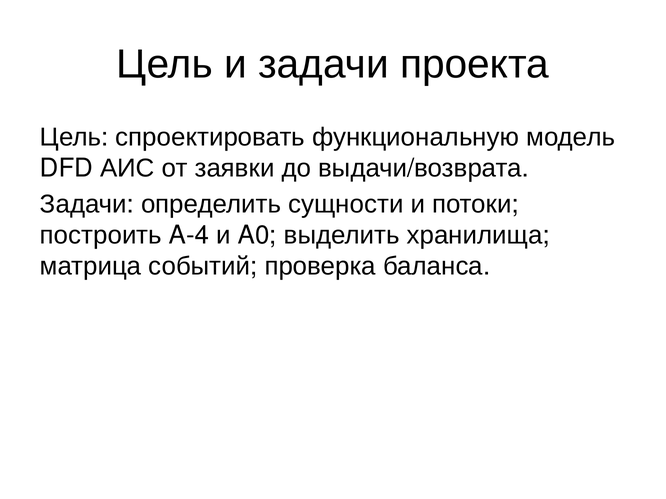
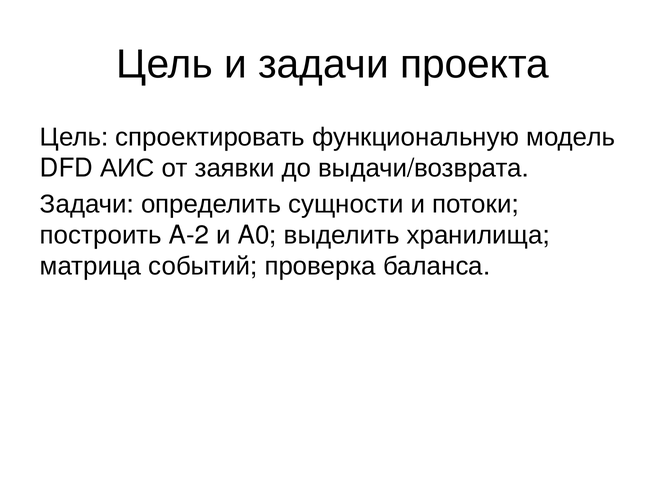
A-4: A-4 -> A-2 (189, 235)
